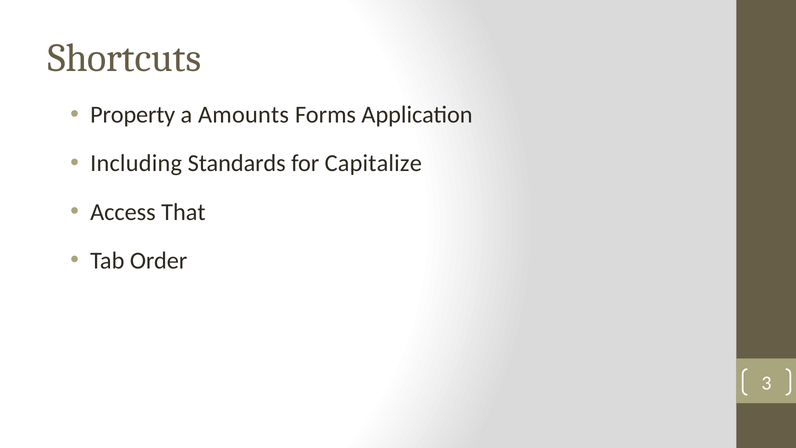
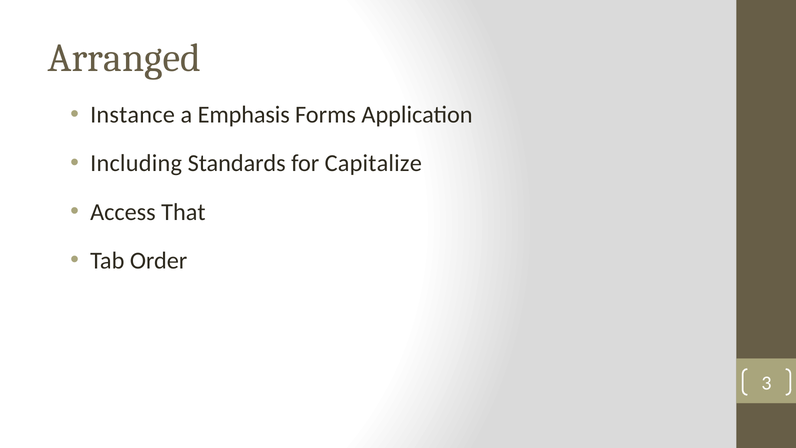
Shortcuts: Shortcuts -> Arranged (124, 58)
Property: Property -> Instance (133, 115)
Amounts: Amounts -> Emphasis (244, 115)
